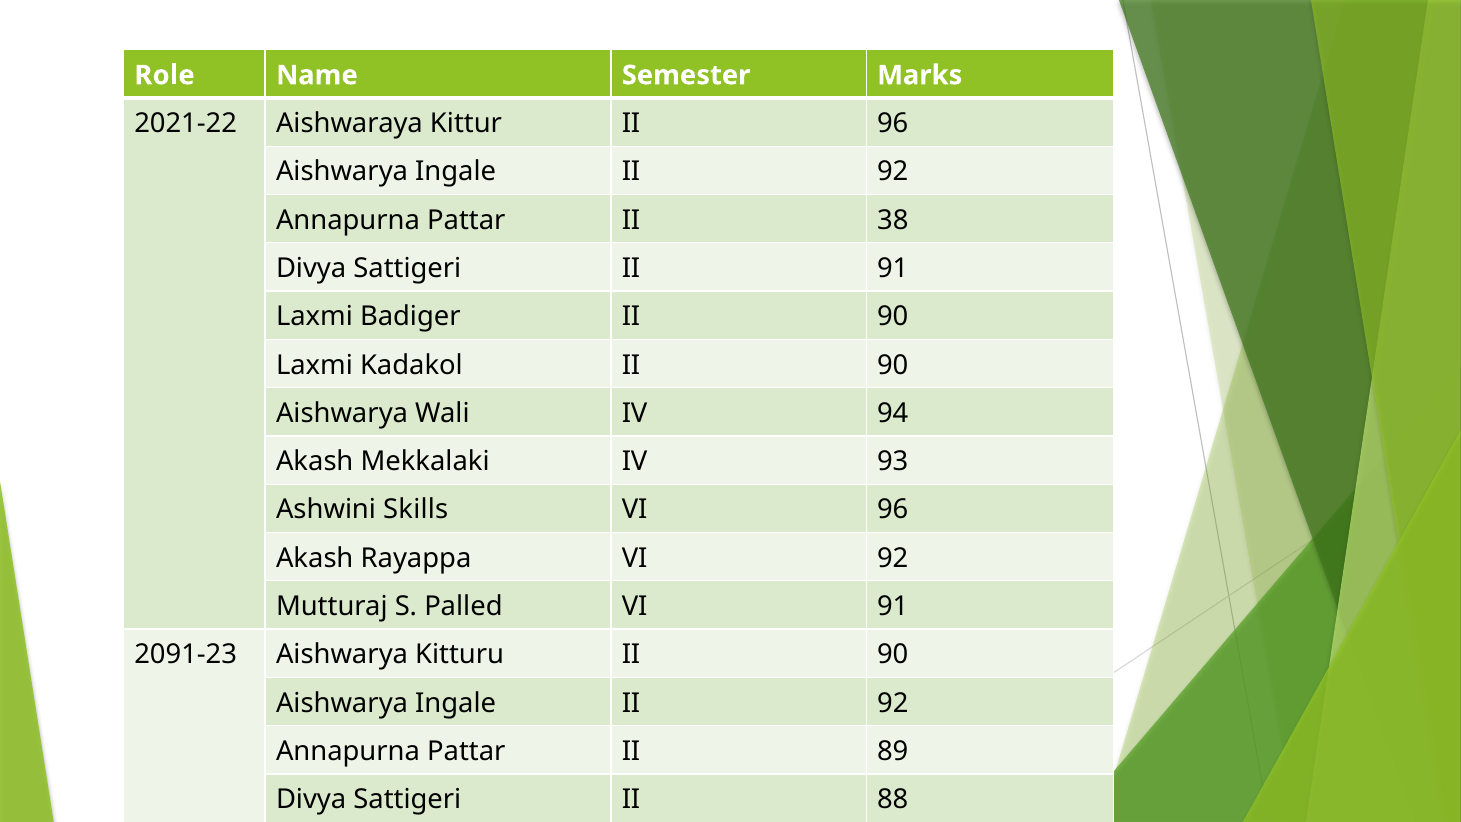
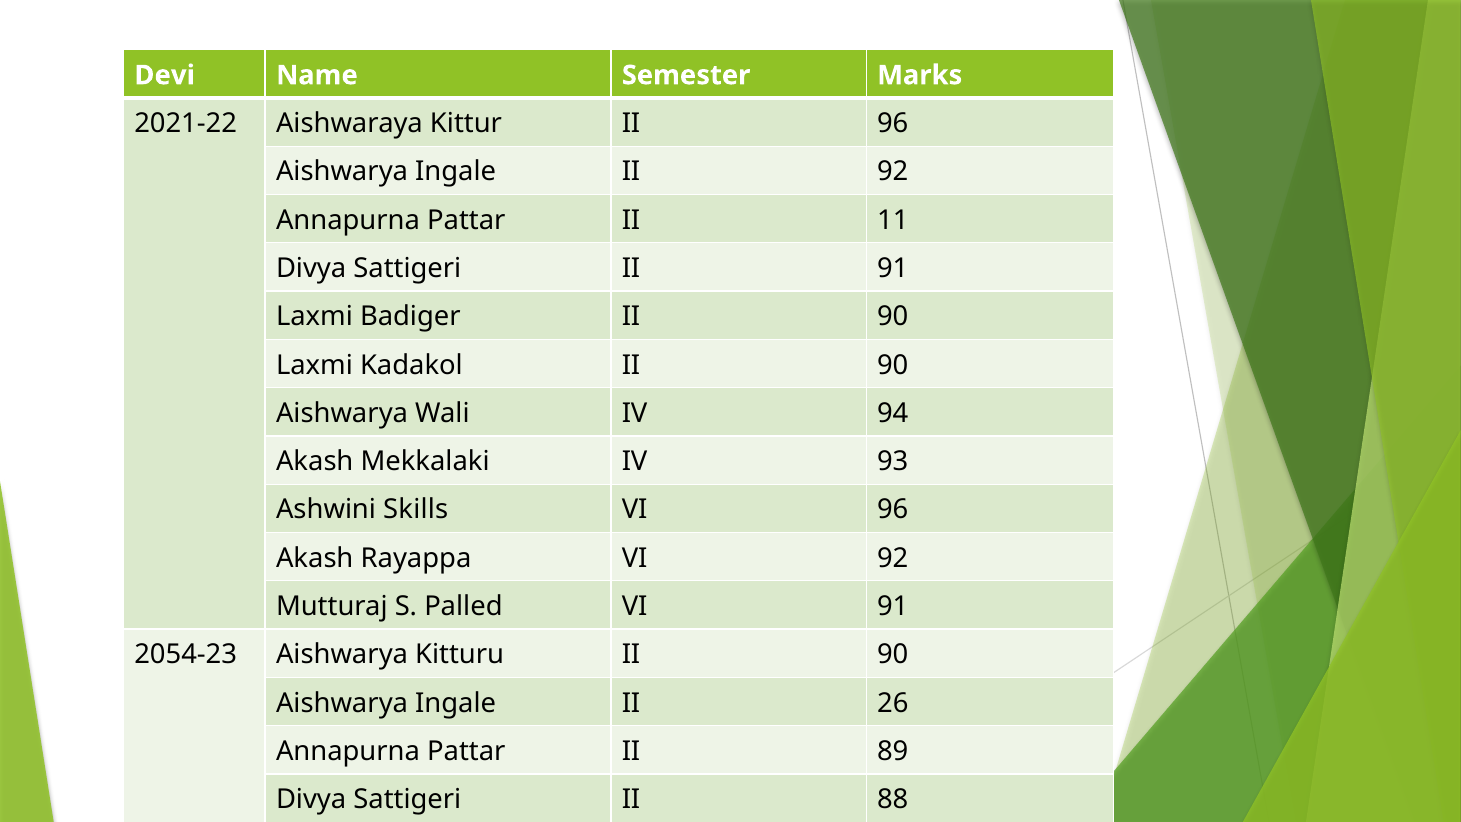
Role: Role -> Devi (165, 75)
38: 38 -> 11 (893, 220)
2091-23: 2091-23 -> 2054-23 (186, 655)
92: 92 -> 26 (893, 703)
